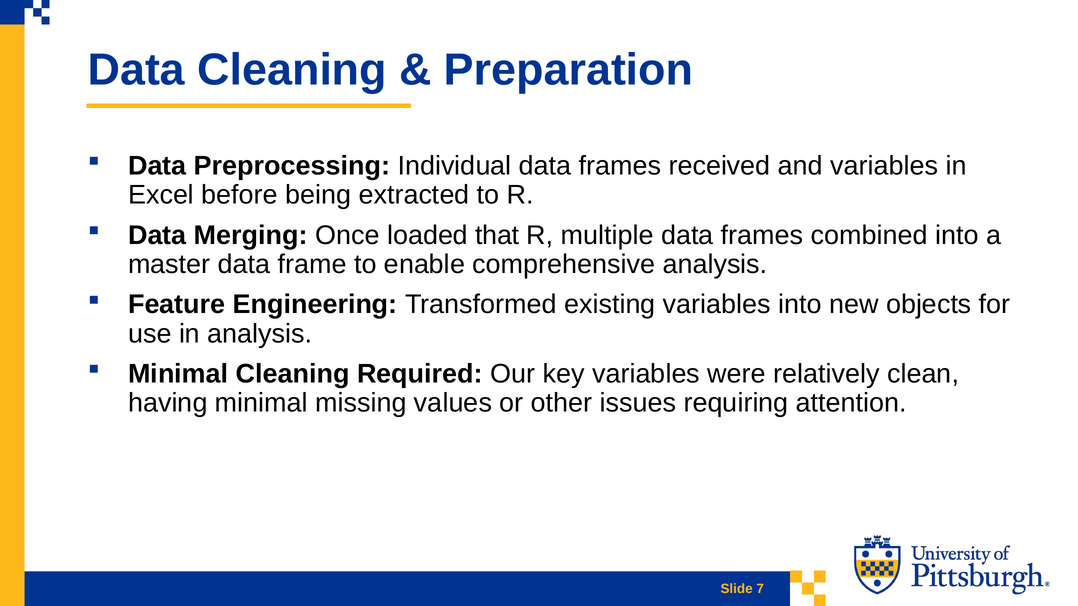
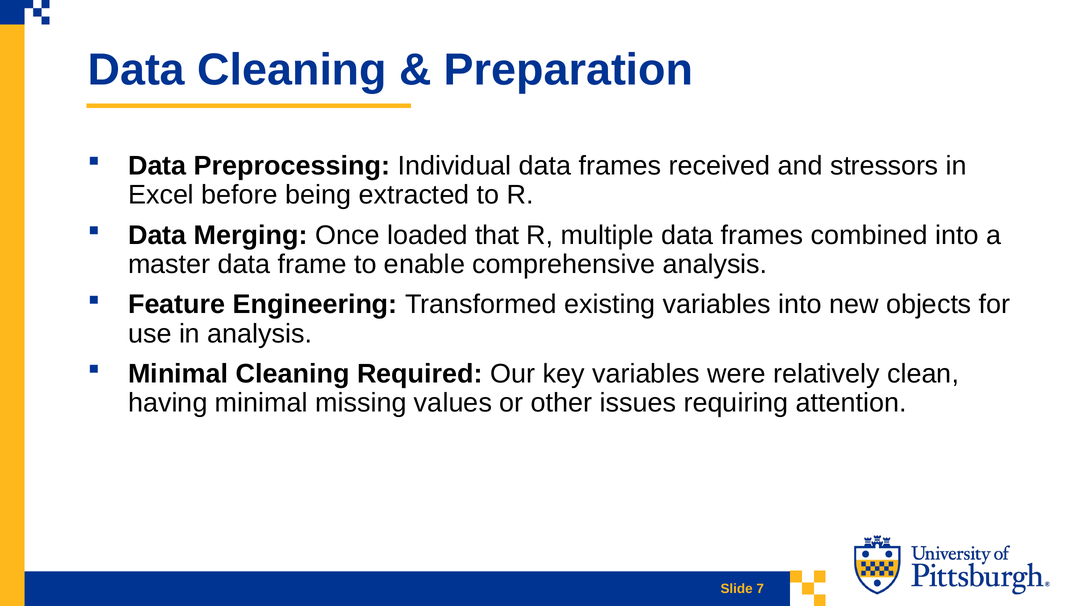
and variables: variables -> stressors (884, 166)
